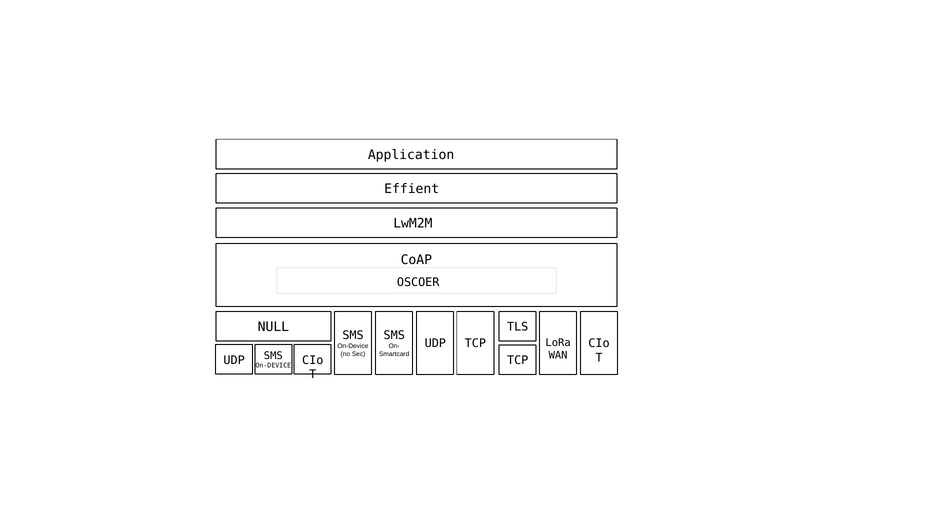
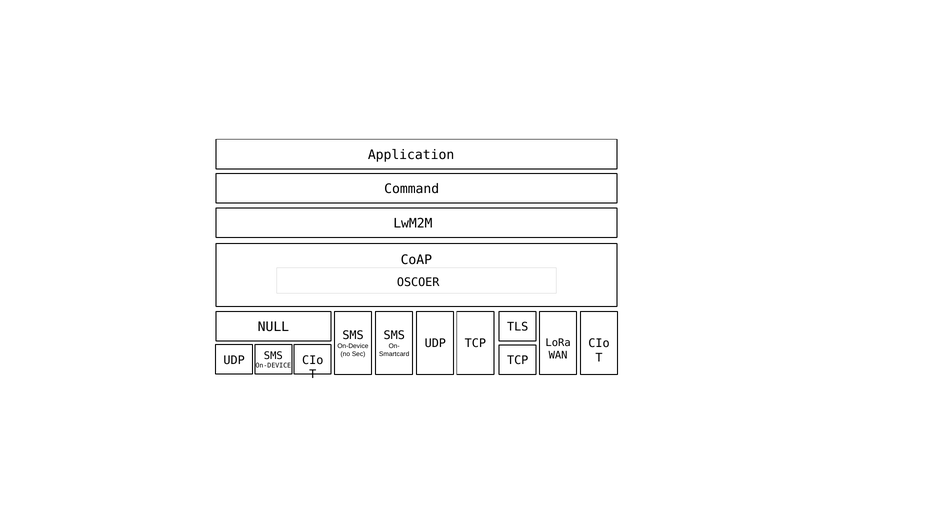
Effient: Effient -> Command (412, 189)
